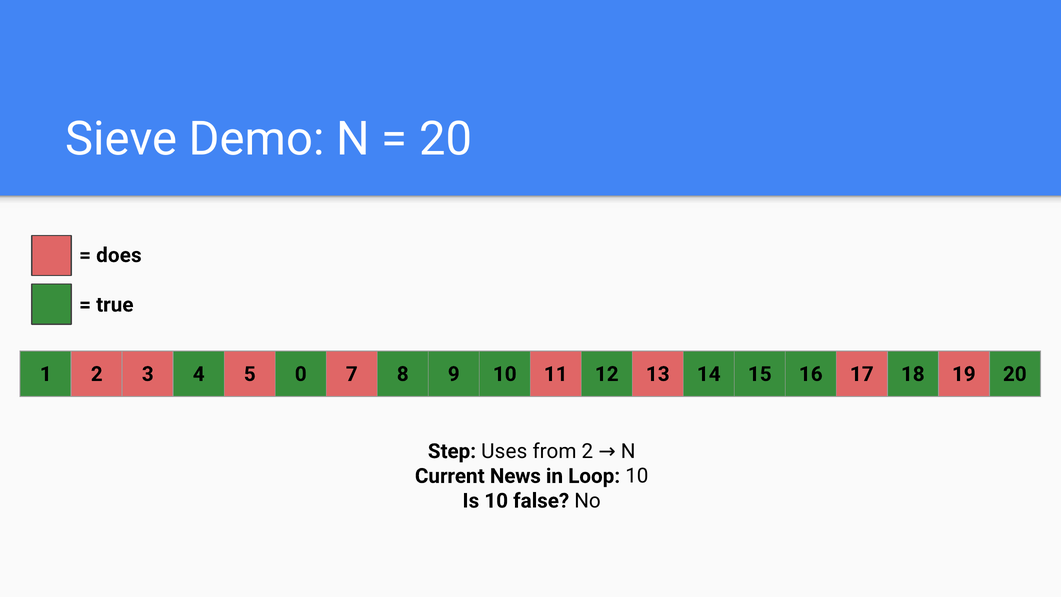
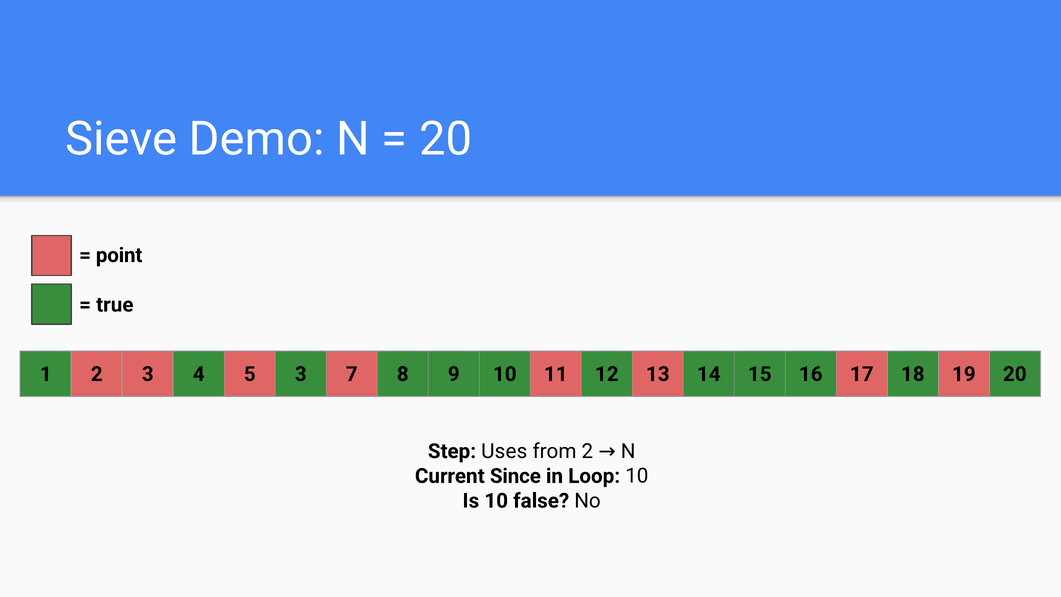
does: does -> point (119, 255)
5 0: 0 -> 3 (301, 374)
News: News -> Since (515, 476)
